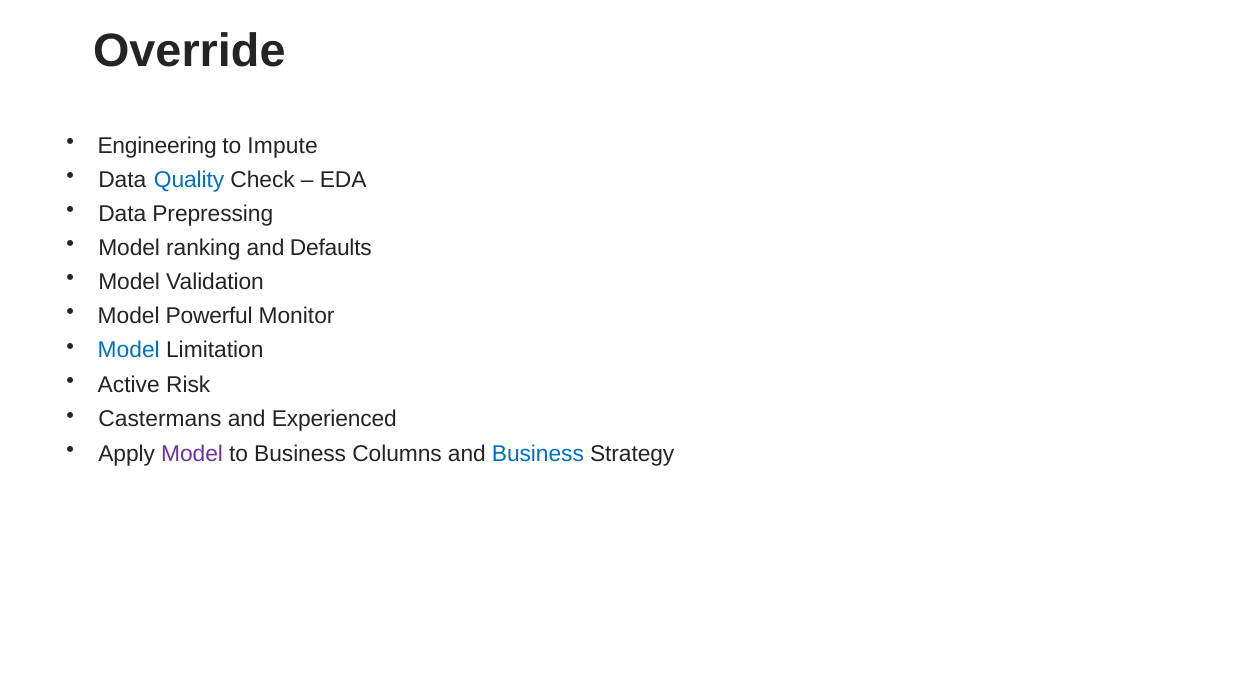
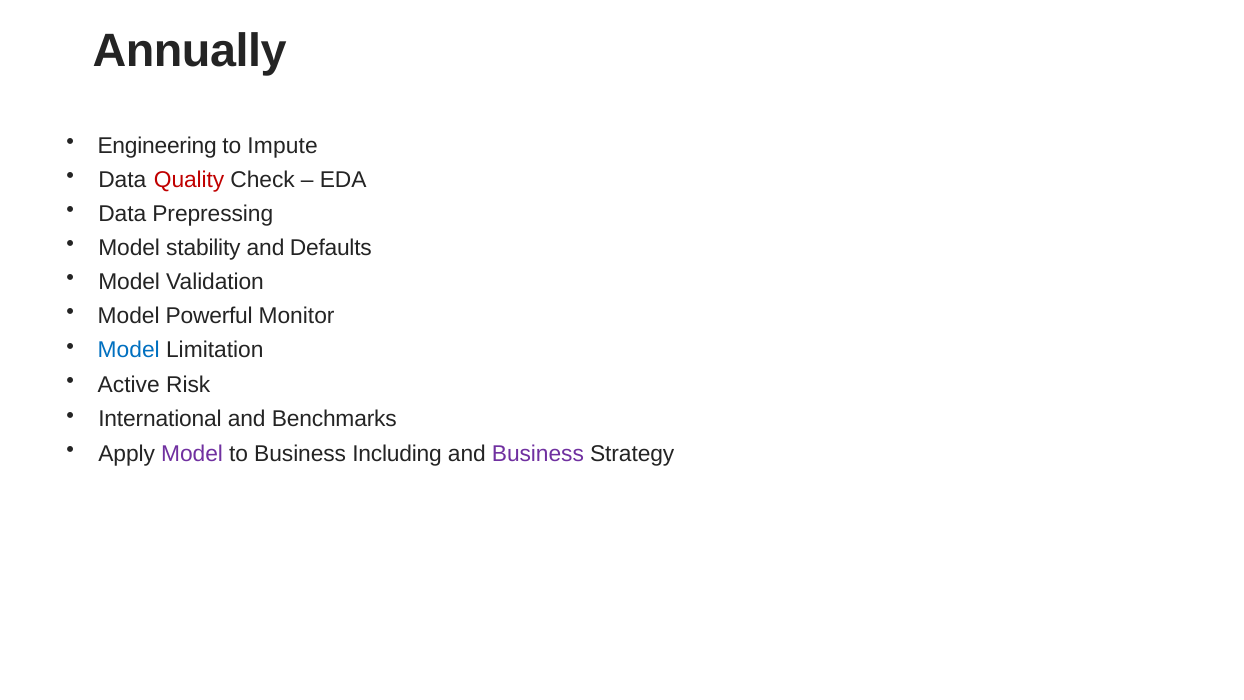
Override: Override -> Annually (190, 51)
Quality colour: blue -> red (189, 180)
ranking: ranking -> stability (203, 248)
Castermans: Castermans -> International (160, 419)
Experienced: Experienced -> Benchmarks (334, 419)
Columns: Columns -> Including (397, 454)
Business colour: blue -> purple (538, 454)
